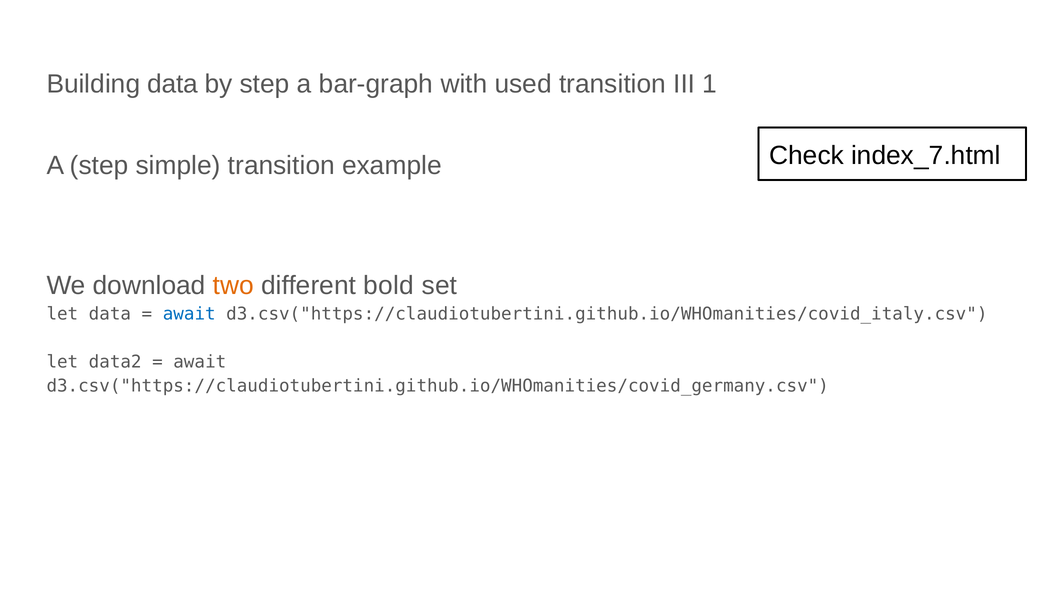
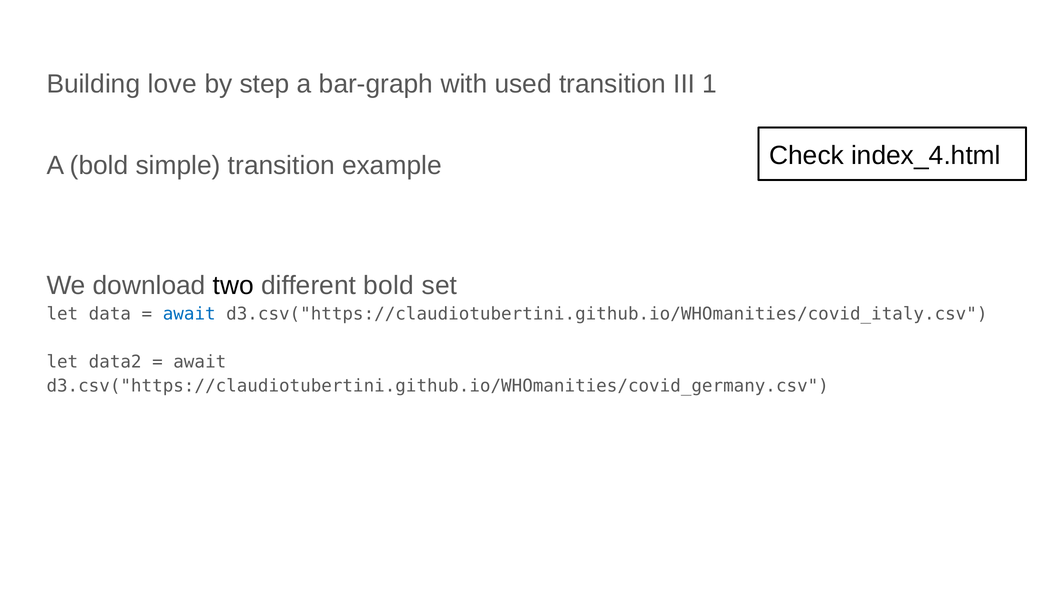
Building data: data -> love (172, 84)
index_7.html: index_7.html -> index_4.html (926, 156)
A step: step -> bold (99, 166)
two colour: orange -> black (233, 286)
